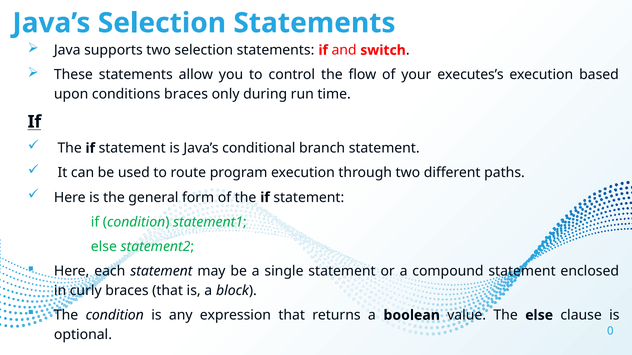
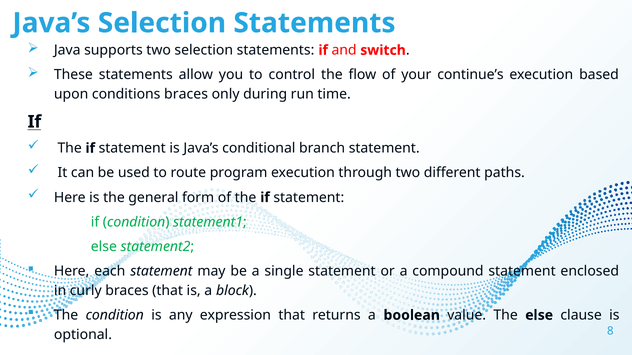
executes’s: executes’s -> continue’s (470, 75)
0: 0 -> 8 (610, 331)
